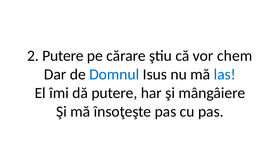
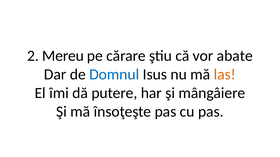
2 Putere: Putere -> Mereu (63, 56)
chem: chem -> abate (235, 56)
las colour: blue -> orange (225, 75)
